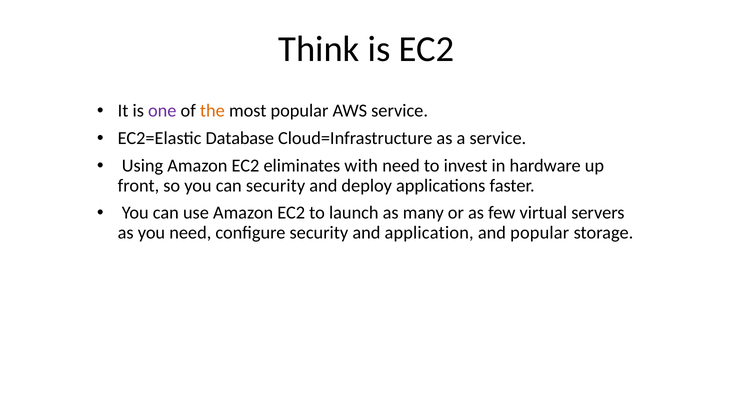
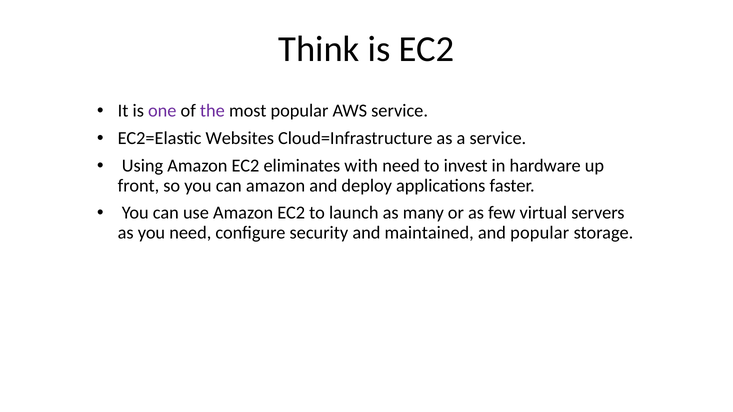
the colour: orange -> purple (212, 111)
Database: Database -> Websites (240, 138)
can security: security -> amazon (276, 186)
application: application -> maintained (429, 233)
